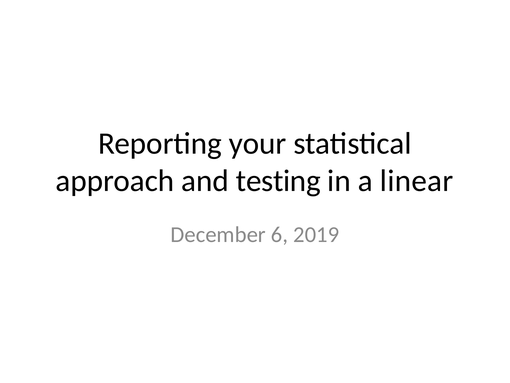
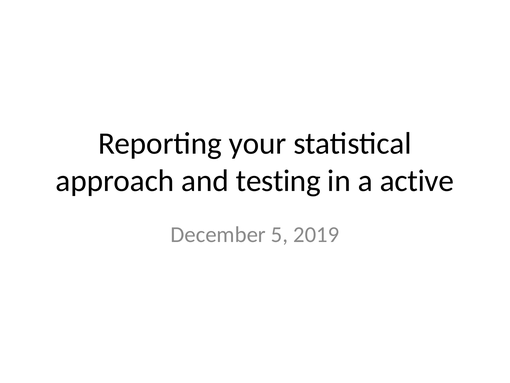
linear: linear -> active (417, 181)
6: 6 -> 5 (280, 234)
